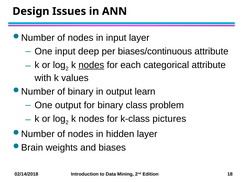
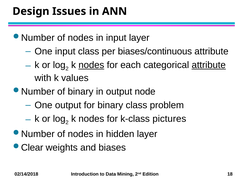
input deep: deep -> class (89, 52)
attribute underline: none -> present (209, 65)
learn: learn -> node (145, 92)
Brain: Brain -> Clear (32, 148)
